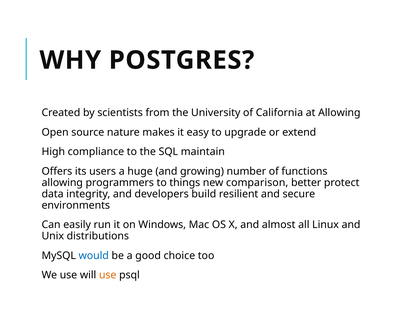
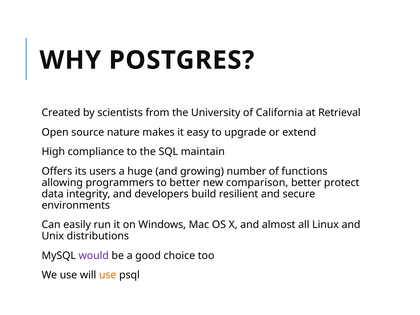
at Allowing: Allowing -> Retrieval (339, 113)
to things: things -> better (185, 183)
would colour: blue -> purple (94, 256)
